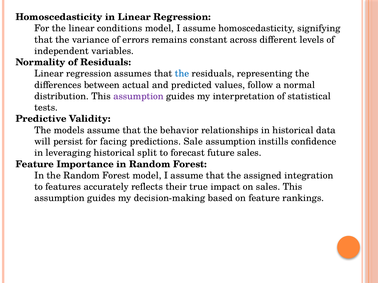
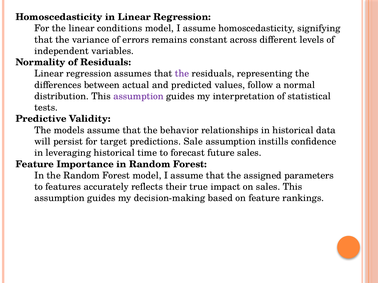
the colour: blue -> purple (182, 74)
facing: facing -> target (114, 142)
split: split -> time (147, 153)
integration: integration -> parameters (309, 176)
